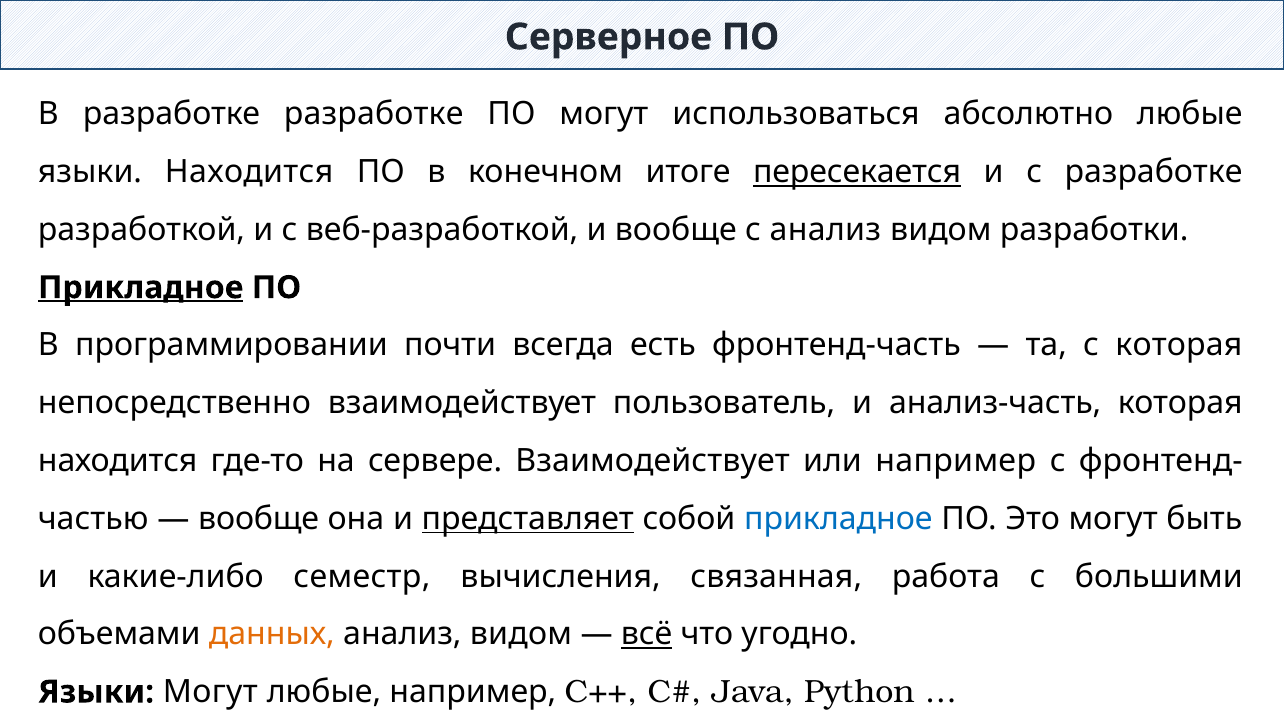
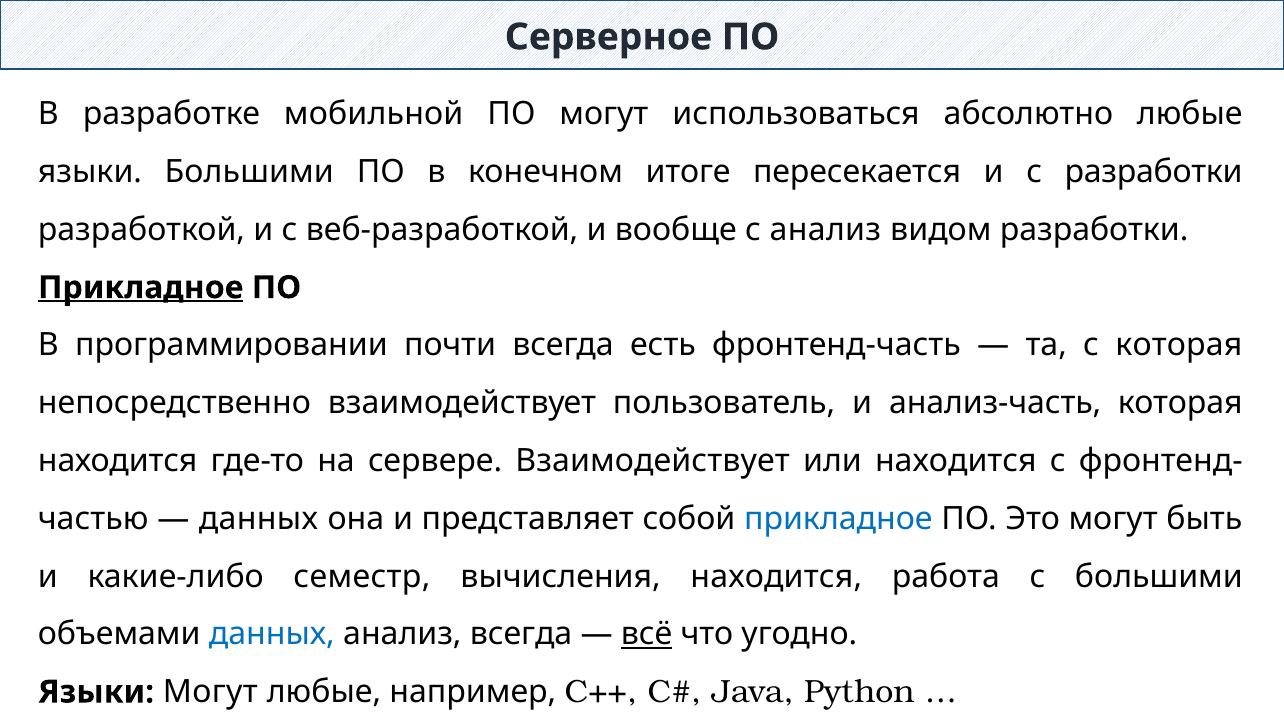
разработке разработке: разработке -> мобильной (374, 114)
языки Находится: Находится -> Большими (249, 172)
пересекается underline: present -> none (857, 172)
с разработке: разработке -> разработки (1154, 172)
или например: например -> находится (956, 461)
вообще: вообще -> данных (258, 519)
представляет underline: present -> none (528, 519)
вычисления связанная: связанная -> находится (776, 577)
данных colour: orange -> blue (272, 634)
видом: видом -> всегда (521, 634)
